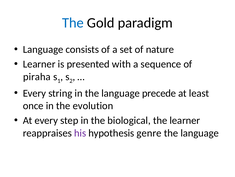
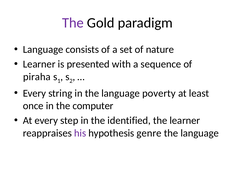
The colour: blue -> purple (73, 23)
precede: precede -> poverty (159, 93)
evolution: evolution -> computer (93, 105)
biological: biological -> identified (129, 120)
